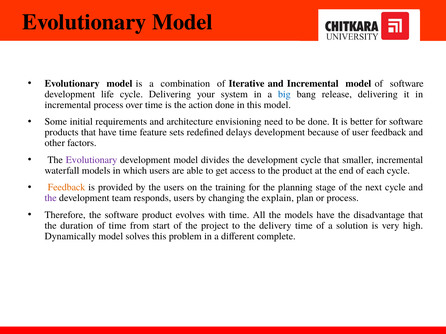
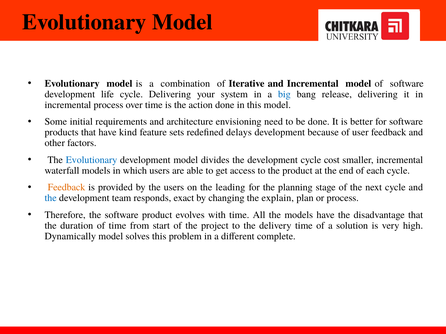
have time: time -> kind (128, 132)
Evolutionary colour: purple -> blue (92, 160)
cycle that: that -> cost (332, 160)
training: training -> leading (230, 188)
the colour: purple -> blue (51, 198)
responds users: users -> exact (184, 198)
